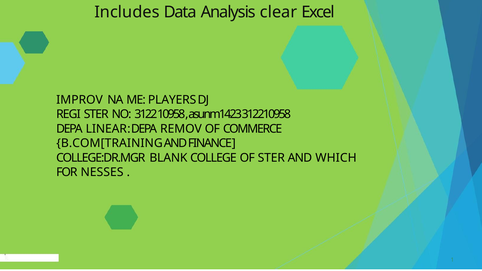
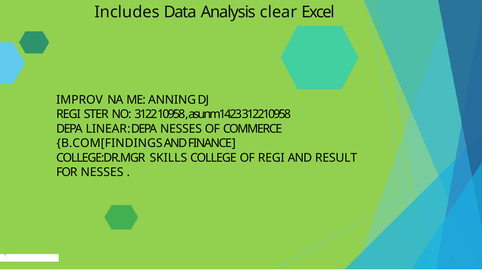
PLAYERS: PLAYERS -> ANNING (172, 100)
DEPA REMOV: REMOV -> NESSES (181, 129)
B.COM[TRAINING: B.COM[TRAINING -> B.COM[FINDINGS (109, 143)
BLANK: BLANK -> SKILLS (168, 158)
OF STER: STER -> REGI (271, 158)
WHICH: WHICH -> RESULT (336, 158)
